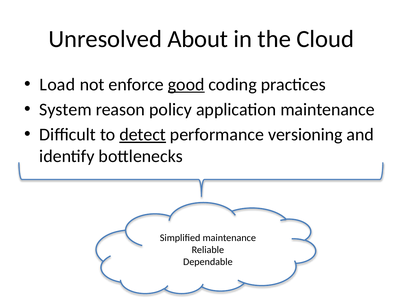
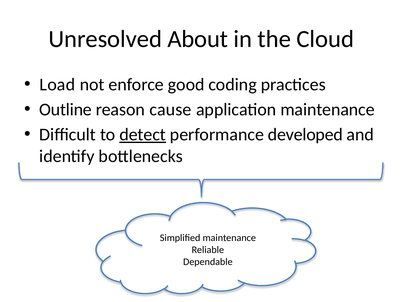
good underline: present -> none (186, 85)
System: System -> Outline (66, 110)
policy: policy -> cause (170, 110)
versioning: versioning -> developed (305, 135)
